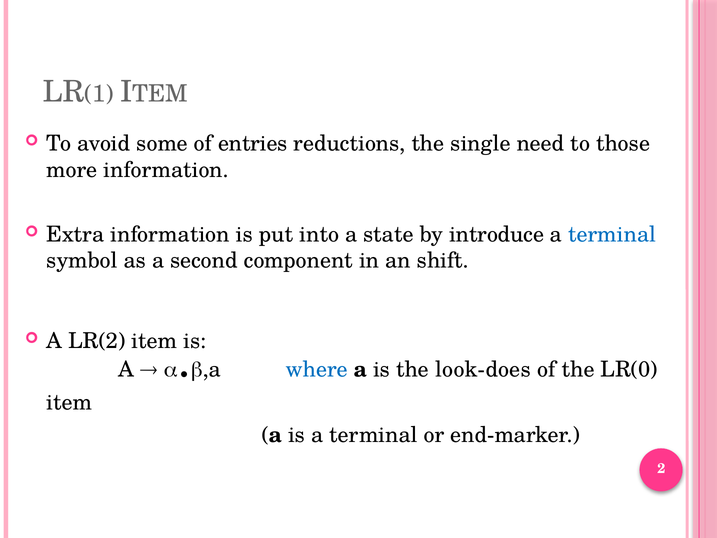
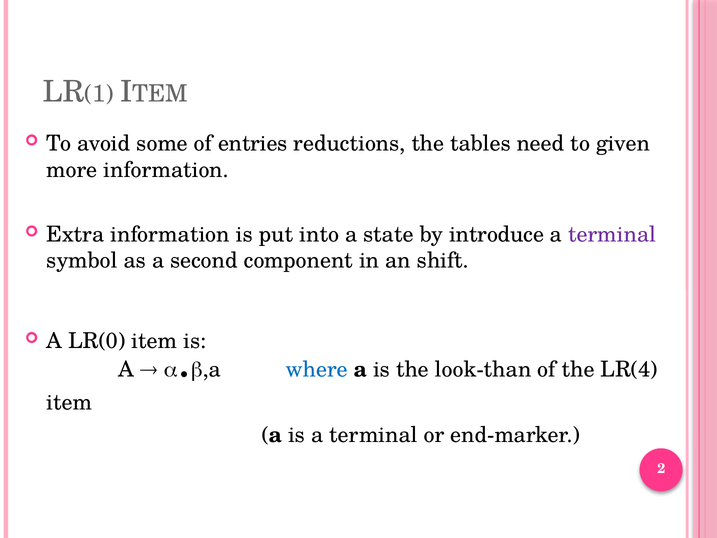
single: single -> tables (481, 144)
those: those -> given (623, 144)
terminal colour: blue -> purple (612, 234)
LR(2: LR(2 -> LR(0 (97, 341)
look-does: look-does -> look-than (483, 369)
LR(0: LR(0 -> LR(4 (629, 369)
